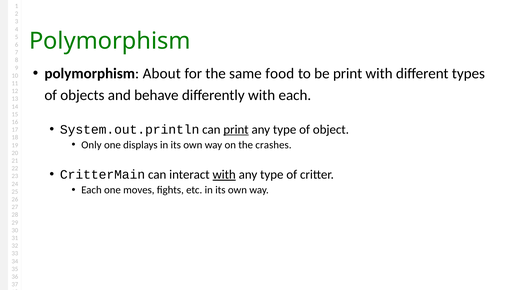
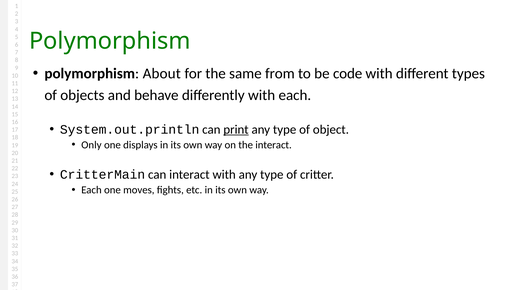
food: food -> from (280, 74)
be print: print -> code (348, 74)
the crashes: crashes -> interact (274, 145)
with underline: present -> none (224, 175)
